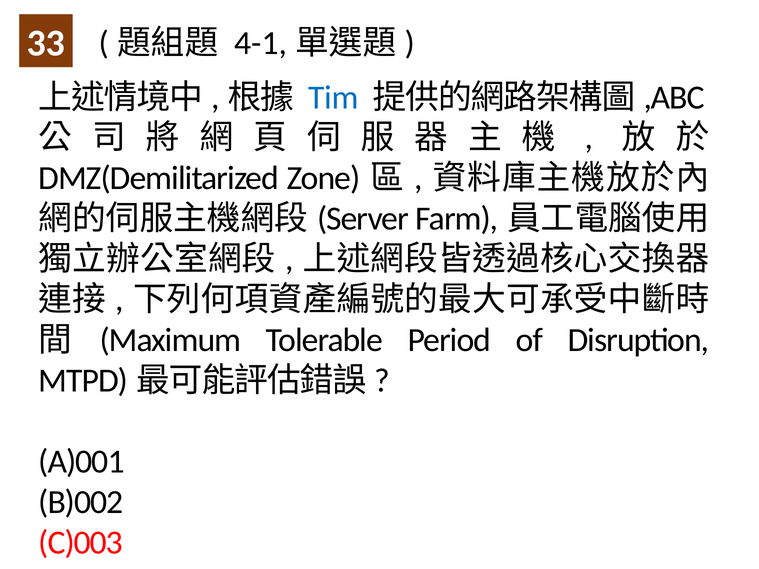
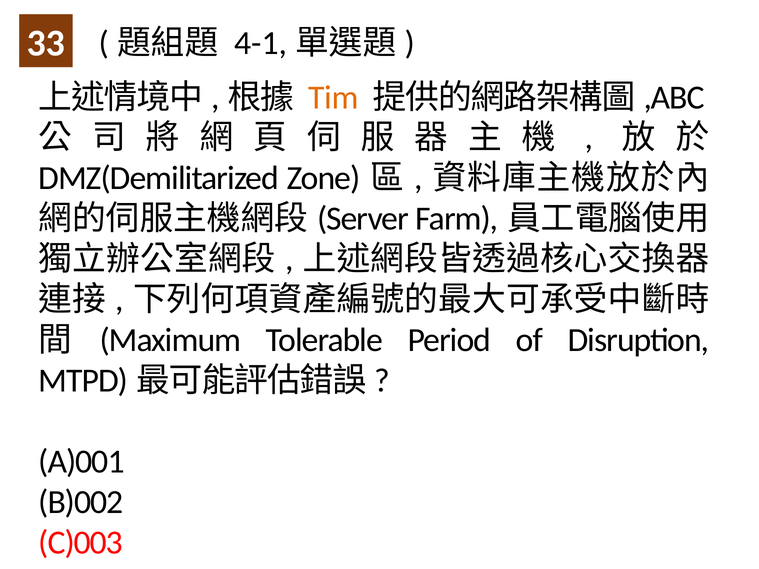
Tim colour: blue -> orange (333, 97)
